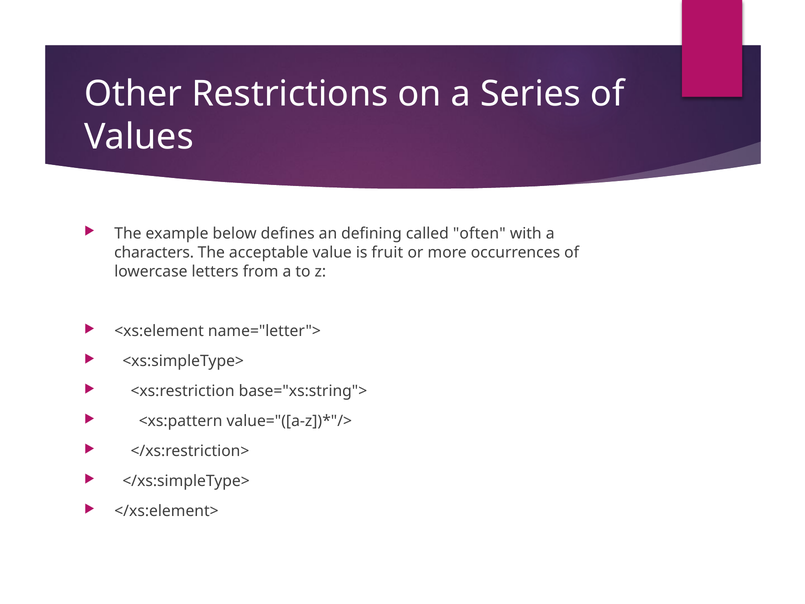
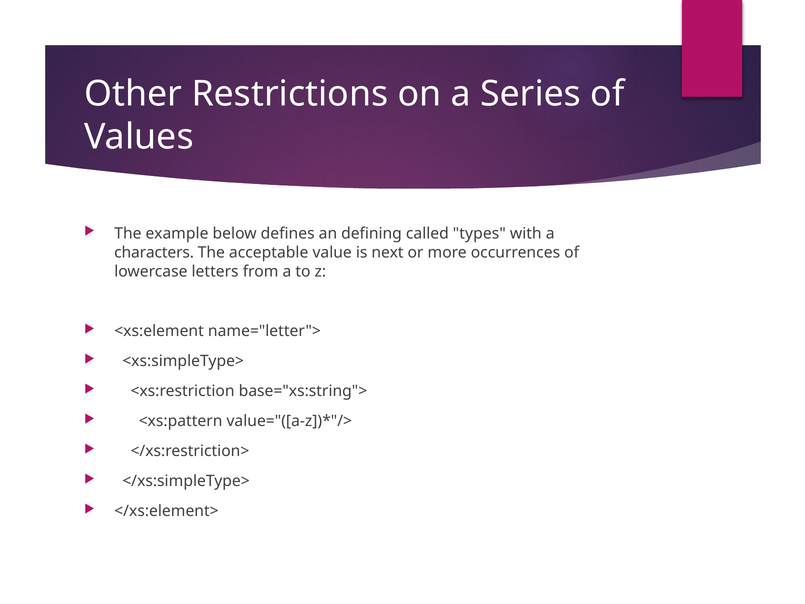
often: often -> types (479, 234)
fruit: fruit -> next (388, 252)
